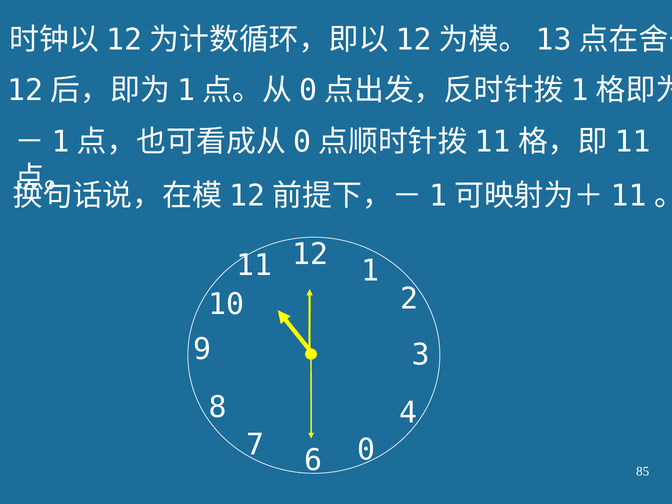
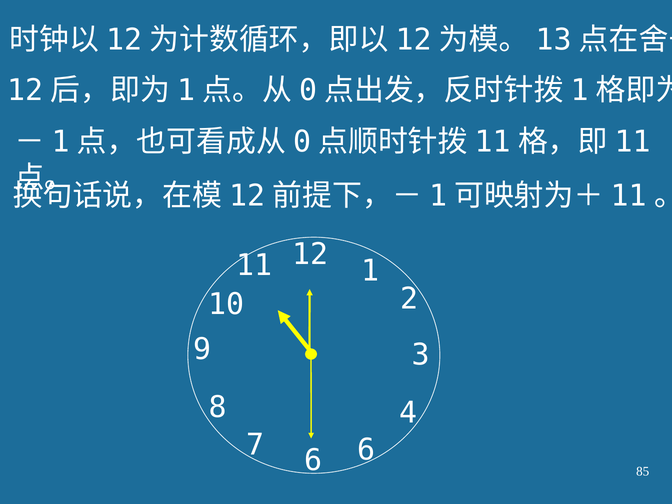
6 0: 0 -> 6 (366, 450)
